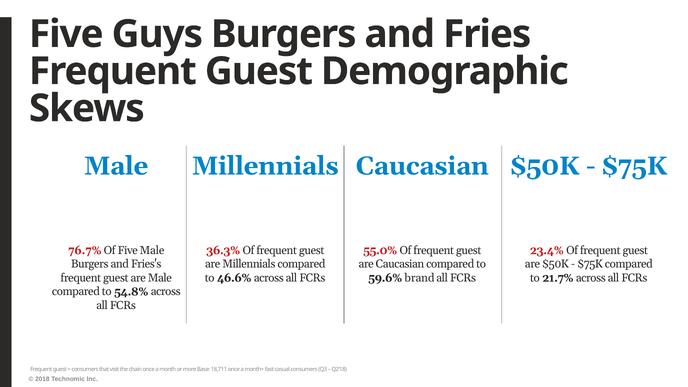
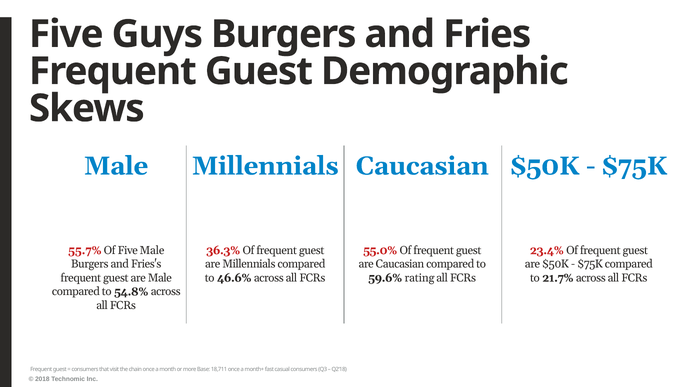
76.7%: 76.7% -> 55.7% (85, 250)
brand: brand -> rating (420, 278)
